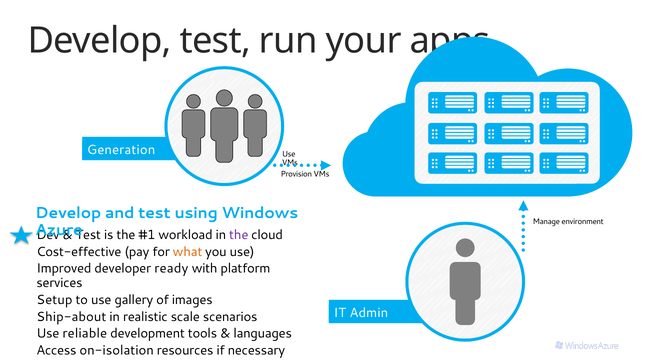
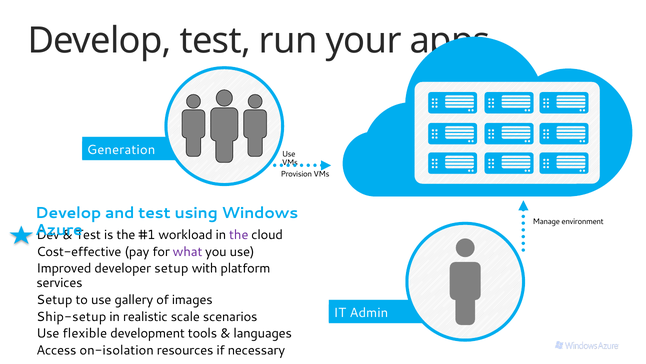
what colour: orange -> purple (188, 251)
developer ready: ready -> setup (171, 268)
Ship-about: Ship-about -> Ship-setup (71, 316)
reliable: reliable -> flexible (85, 333)
